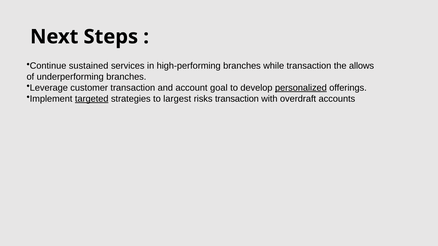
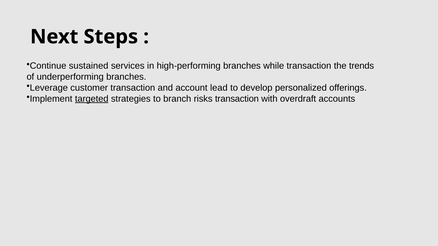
allows: allows -> trends (362, 66)
goal: goal -> lead (219, 88)
personalized underline: present -> none (301, 88)
largest: largest -> branch (177, 99)
